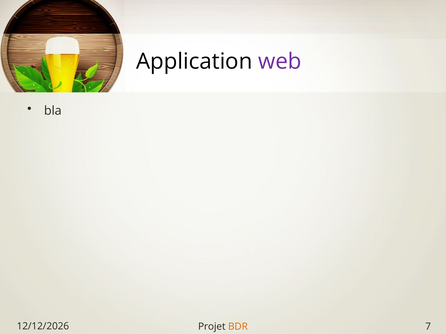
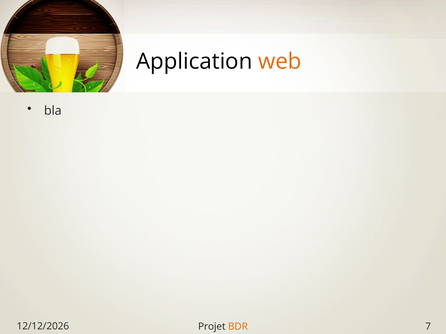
web colour: purple -> orange (280, 62)
